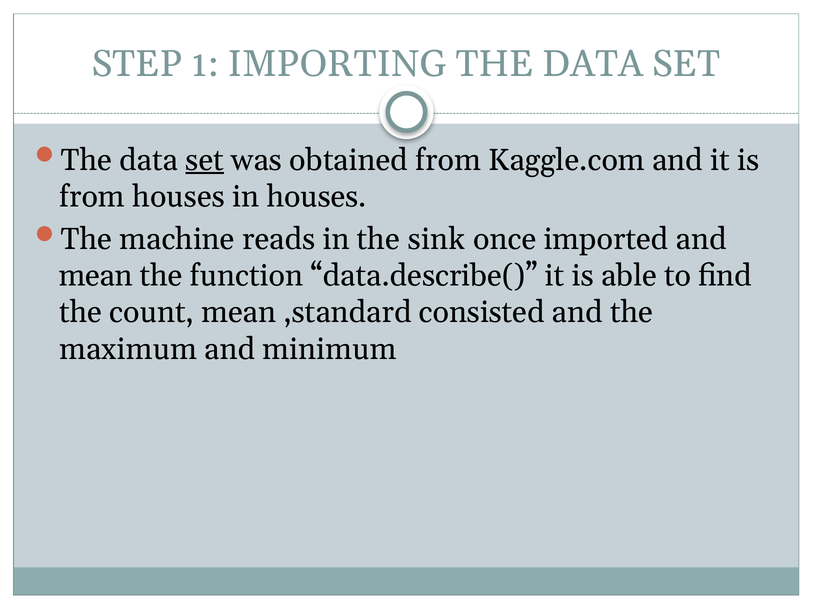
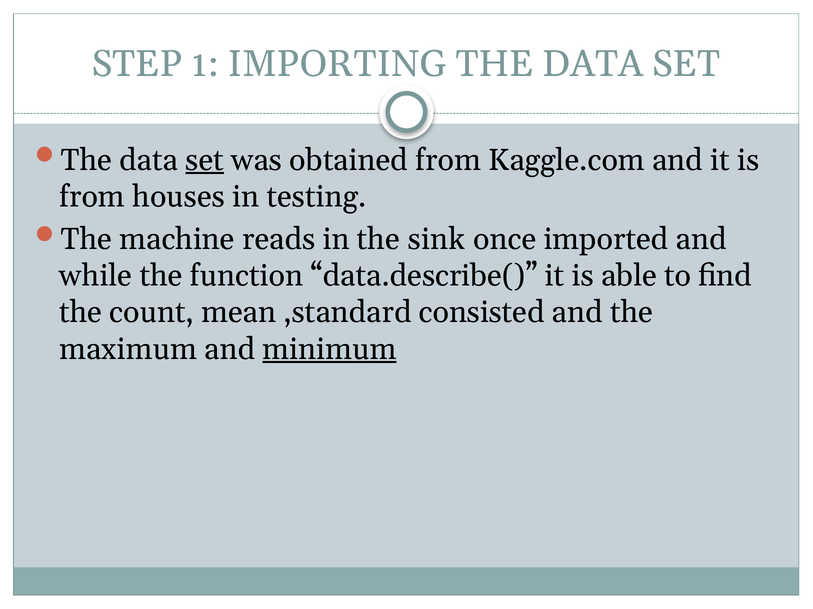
in houses: houses -> testing (316, 197)
mean: mean -> while (96, 276)
minimum underline: none -> present (329, 349)
